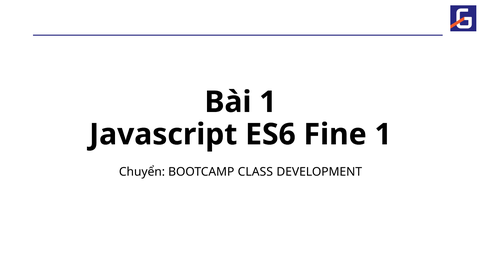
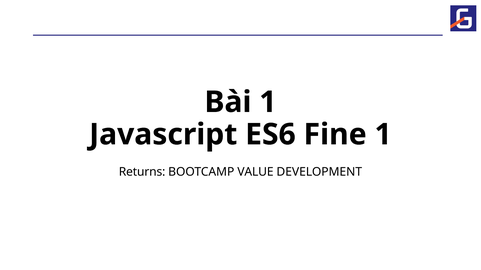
Chuyển: Chuyển -> Returns (142, 172)
CLASS: CLASS -> VALUE (255, 172)
